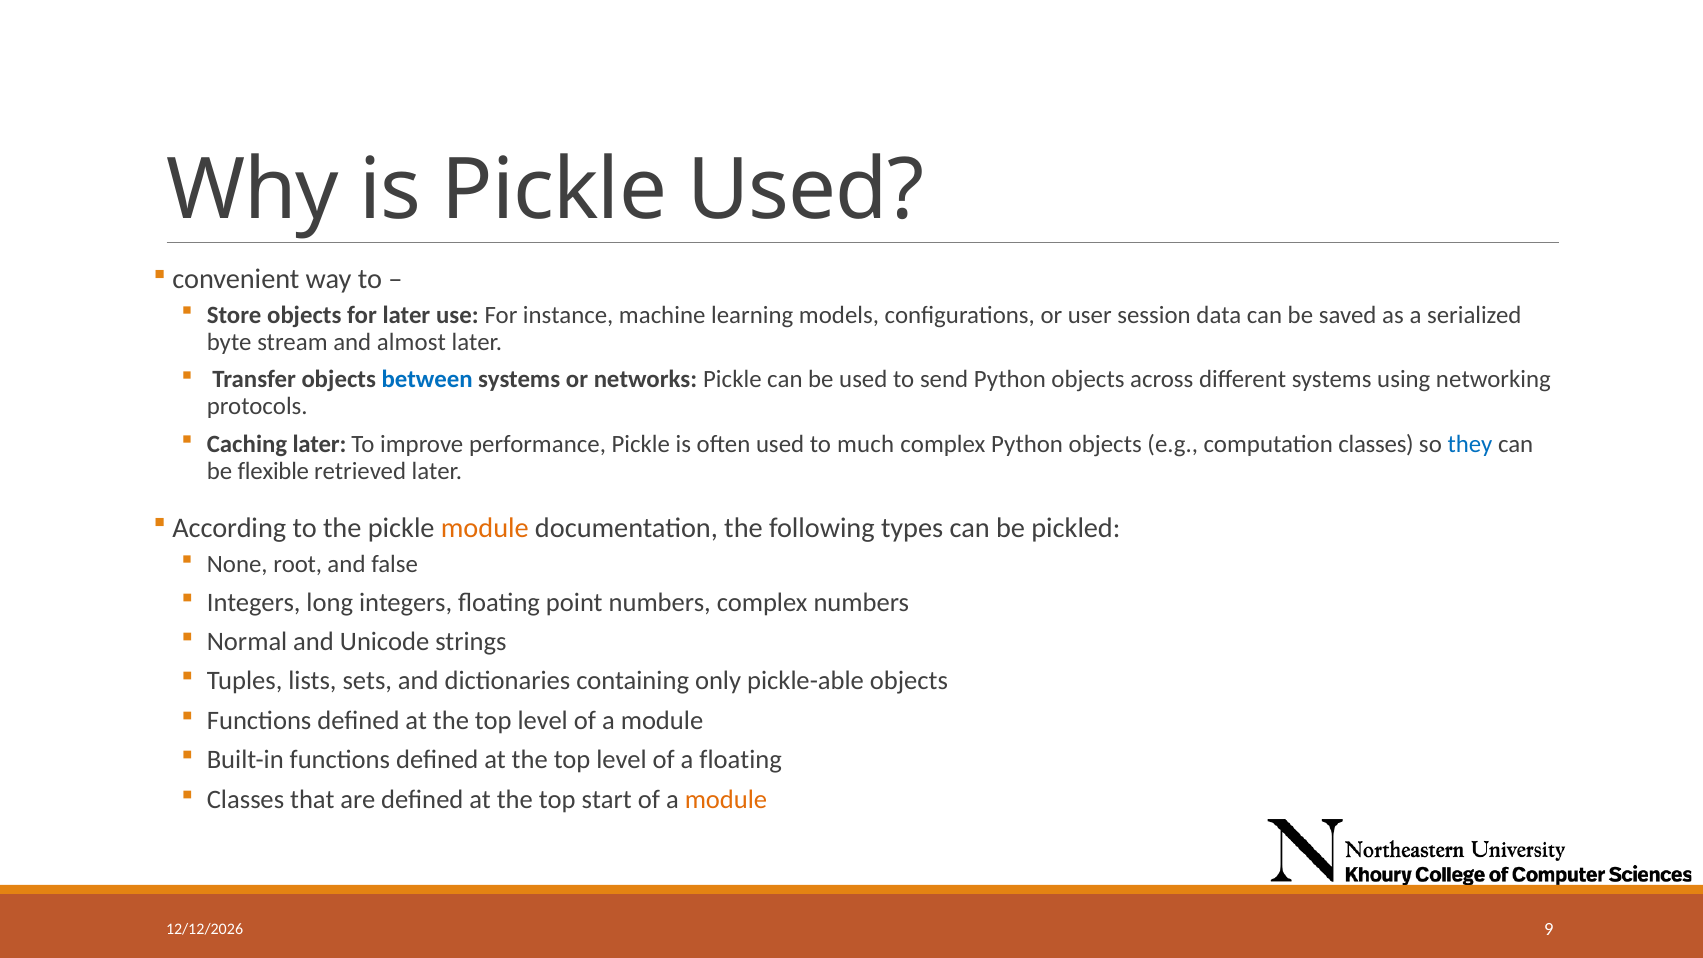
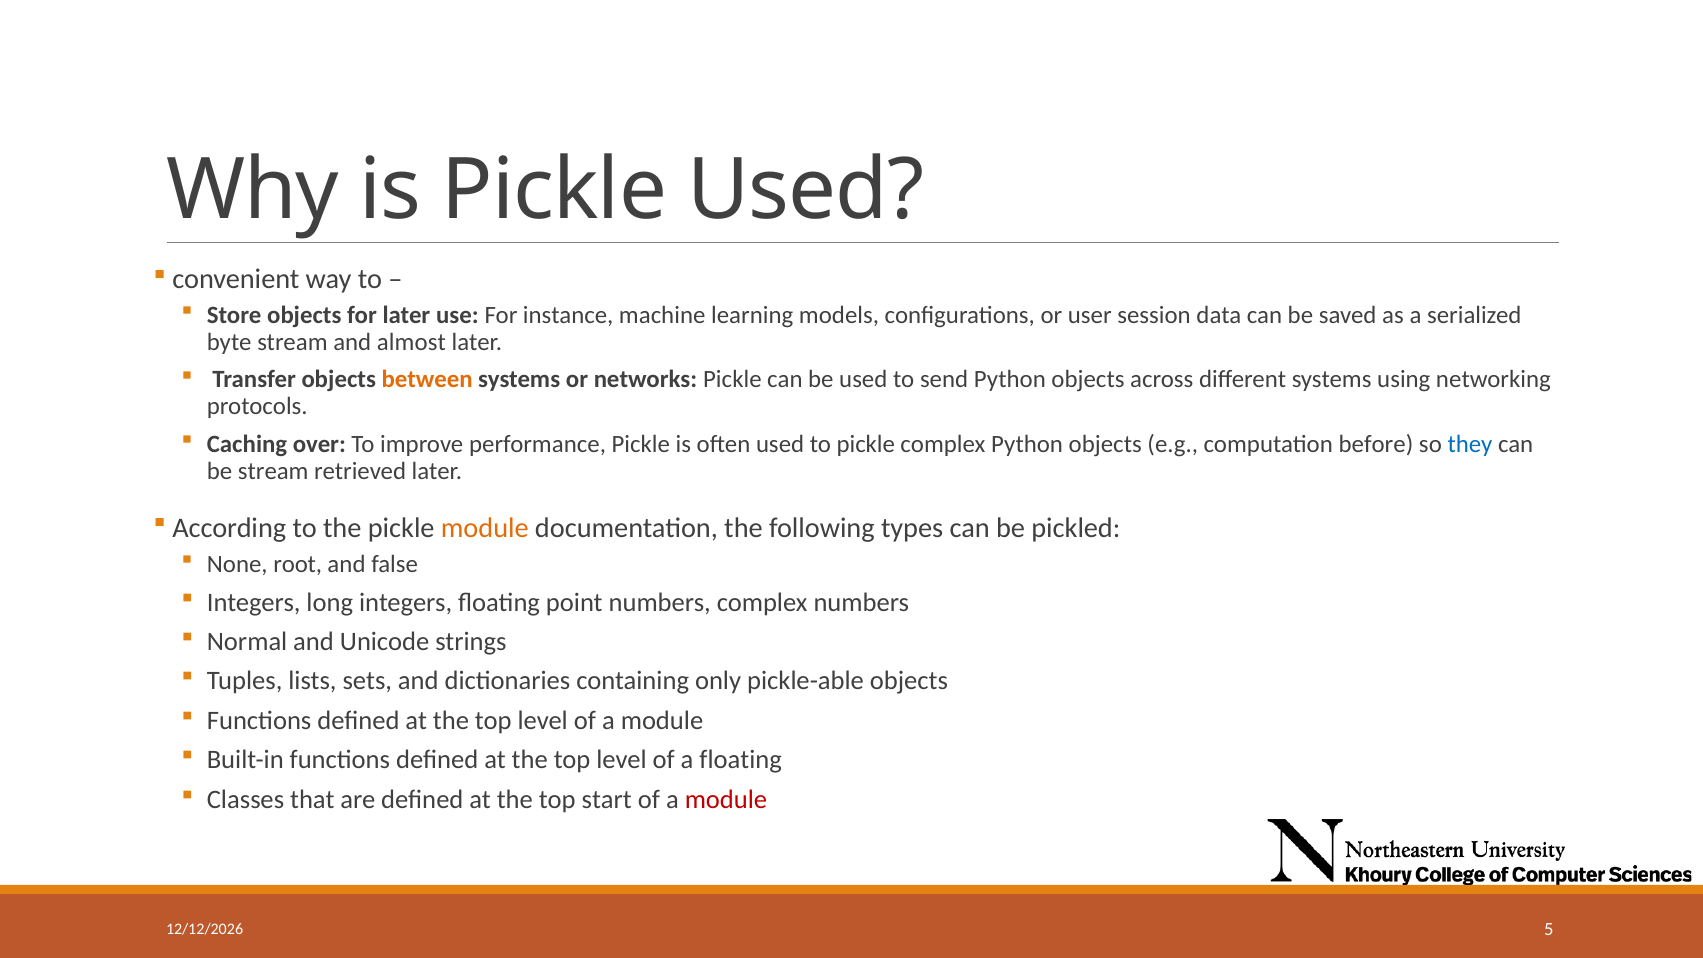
between colour: blue -> orange (427, 380)
Caching later: later -> over (319, 444)
to much: much -> pickle (866, 444)
computation classes: classes -> before (1376, 444)
be flexible: flexible -> stream (273, 471)
module colour: orange -> red (726, 799)
9: 9 -> 5 (1549, 929)
